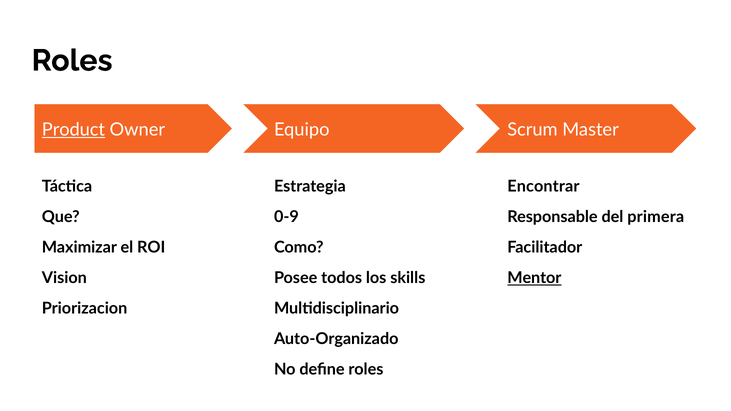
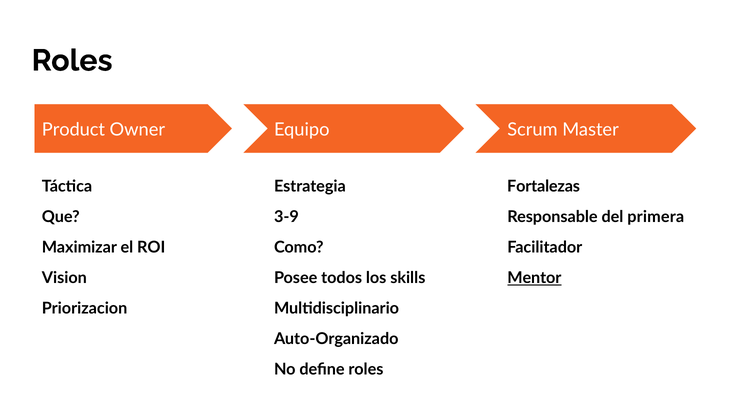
Product underline: present -> none (73, 130)
Encontrar: Encontrar -> Fortalezas (544, 187)
0-9: 0-9 -> 3-9 (286, 217)
